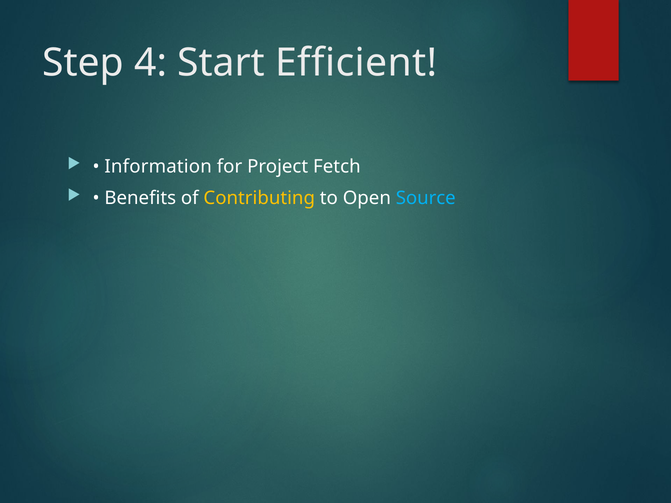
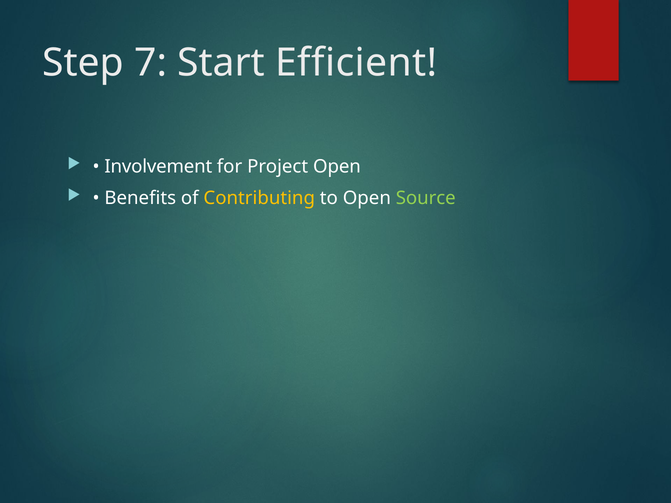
4: 4 -> 7 (151, 63)
Information: Information -> Involvement (158, 167)
Project Fetch: Fetch -> Open (337, 167)
Source colour: light blue -> light green (426, 198)
